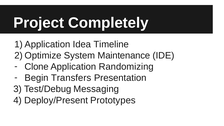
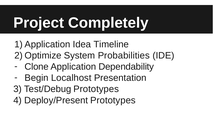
Maintenance: Maintenance -> Probabilities (124, 55)
Randomizing: Randomizing -> Dependability (126, 67)
Transfers: Transfers -> Localhost (71, 78)
Test/Debug Messaging: Messaging -> Prototypes (96, 89)
